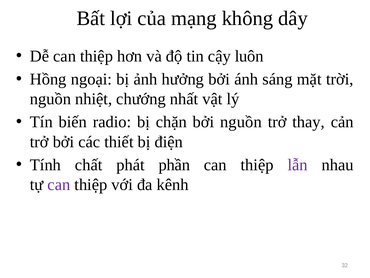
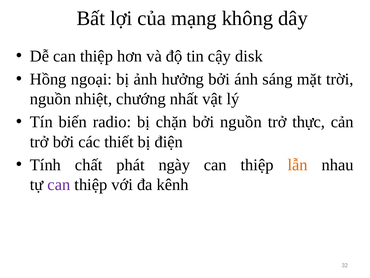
luôn: luôn -> disk (249, 56)
thay: thay -> thực (309, 122)
phần: phần -> ngày (174, 165)
lẫn colour: purple -> orange (298, 165)
